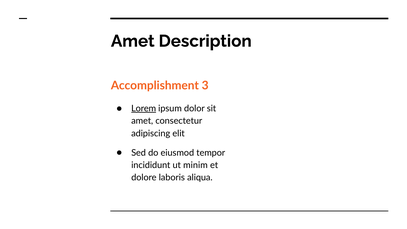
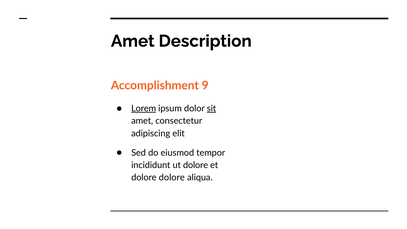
3: 3 -> 9 (205, 85)
sit underline: none -> present (212, 108)
ut minim: minim -> dolore (196, 165)
dolore laboris: laboris -> dolore (172, 178)
